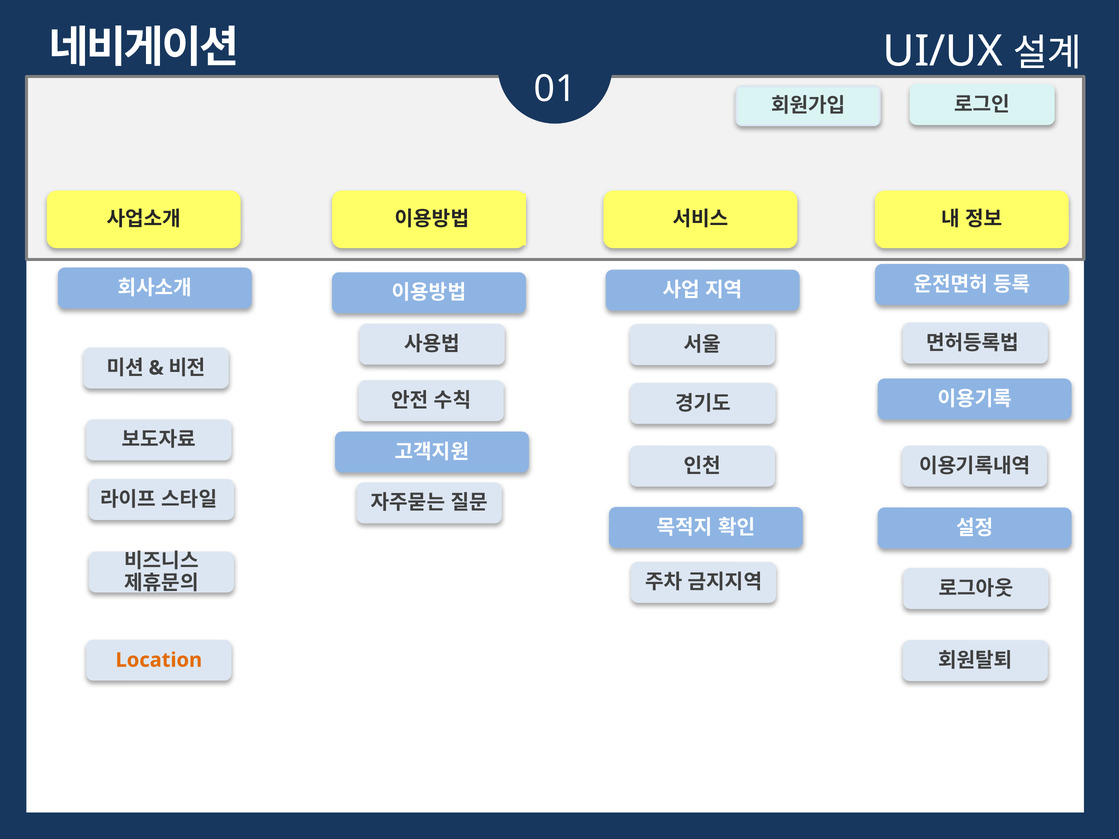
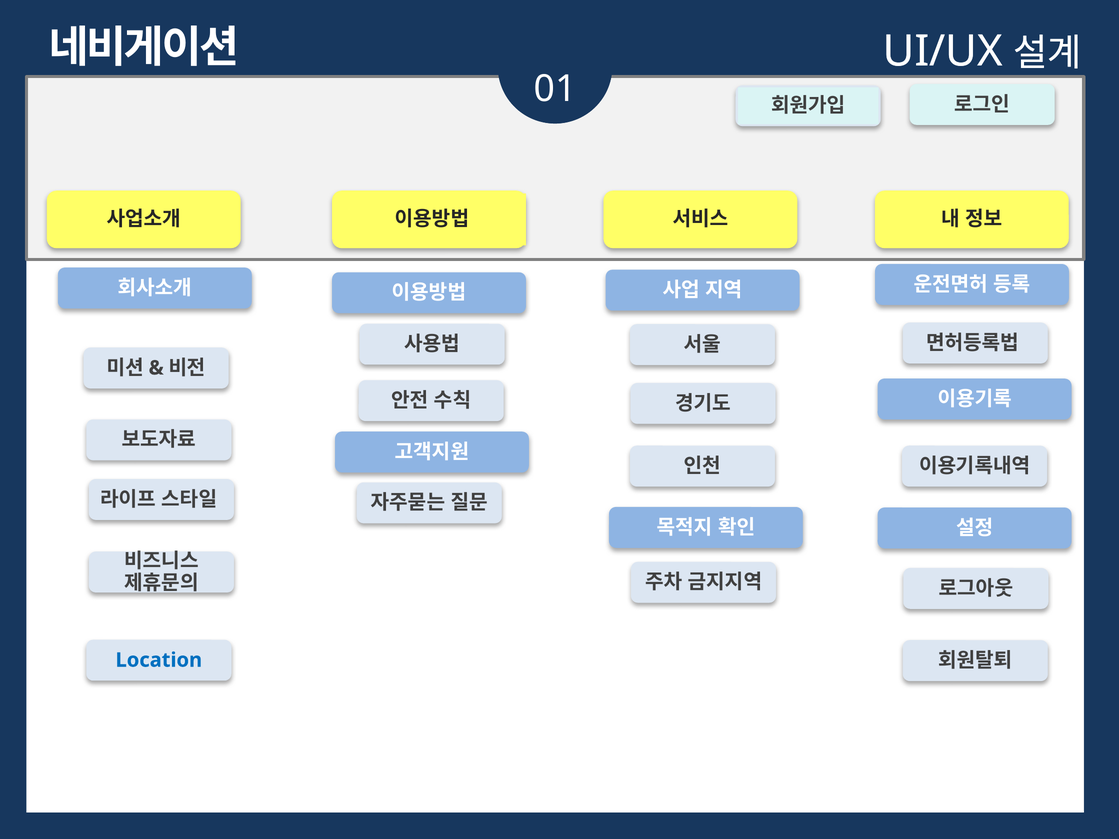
Location colour: orange -> blue (159, 660)
